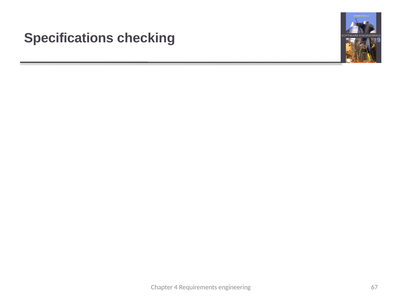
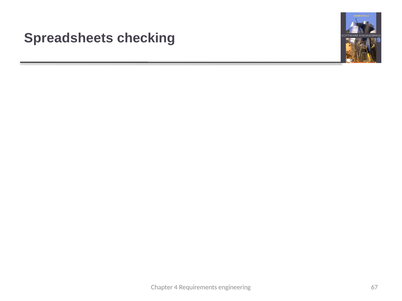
Specifications: Specifications -> Spreadsheets (69, 38)
